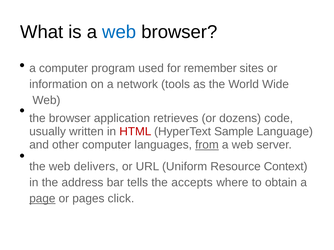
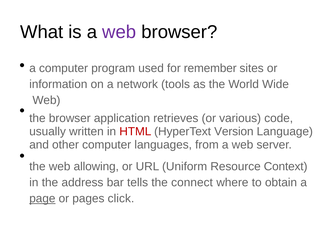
web colour: blue -> purple (119, 32)
dozens: dozens -> various (240, 118)
Sample: Sample -> Version (234, 132)
from underline: present -> none (207, 145)
delivers: delivers -> allowing (96, 167)
accepts: accepts -> connect (192, 183)
